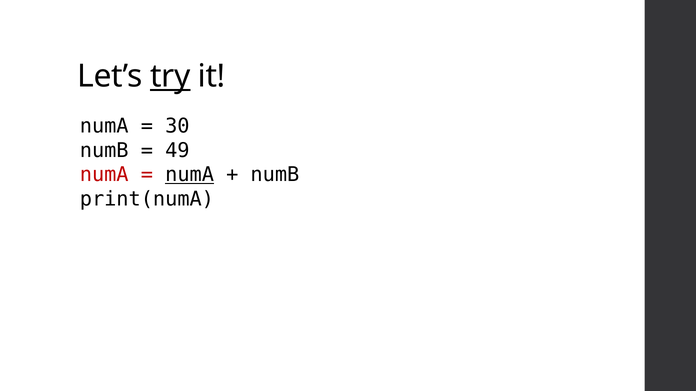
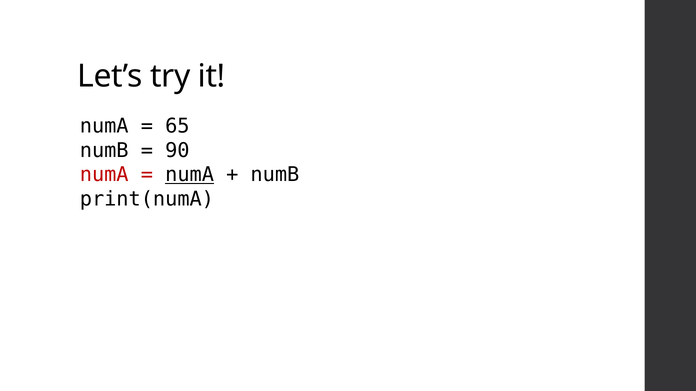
try underline: present -> none (170, 77)
30: 30 -> 65 (177, 126)
49: 49 -> 90 (177, 151)
